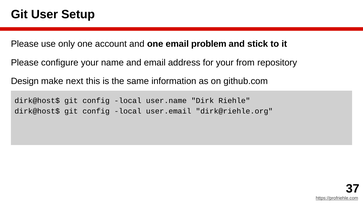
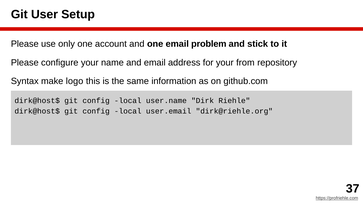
Design: Design -> Syntax (25, 81)
next: next -> logo (75, 81)
